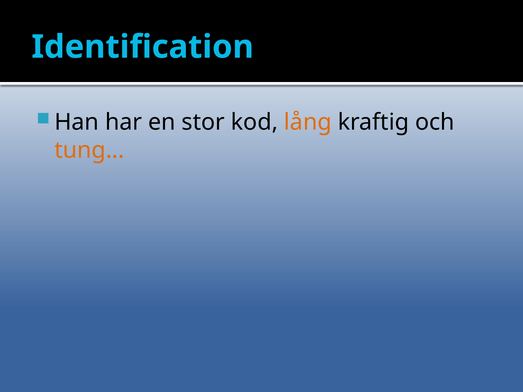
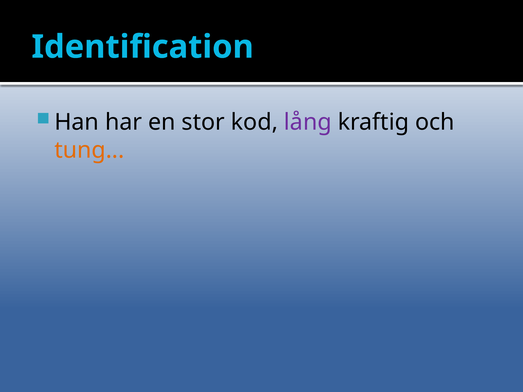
lång colour: orange -> purple (308, 122)
